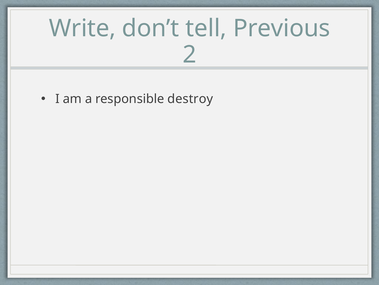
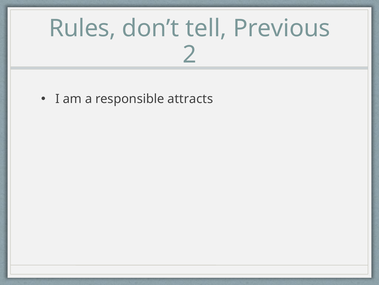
Write: Write -> Rules (82, 28)
destroy: destroy -> attracts (190, 99)
